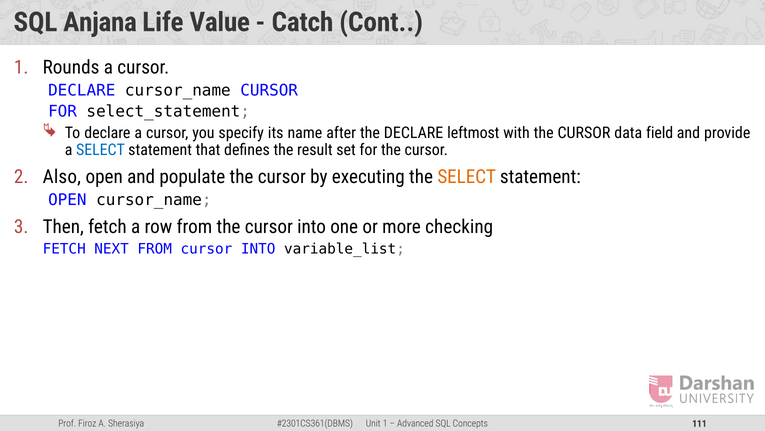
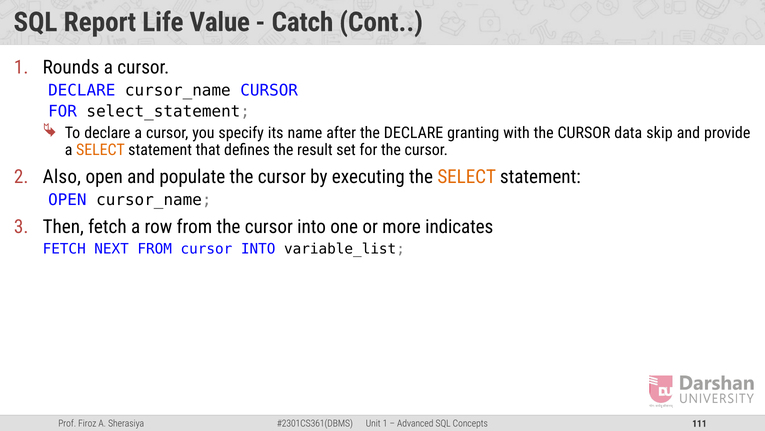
Anjana: Anjana -> Report (100, 22)
leftmost: leftmost -> granting (473, 133)
field: field -> skip (659, 133)
SELECT colour: blue -> orange (100, 150)
checking: checking -> indicates (459, 226)
